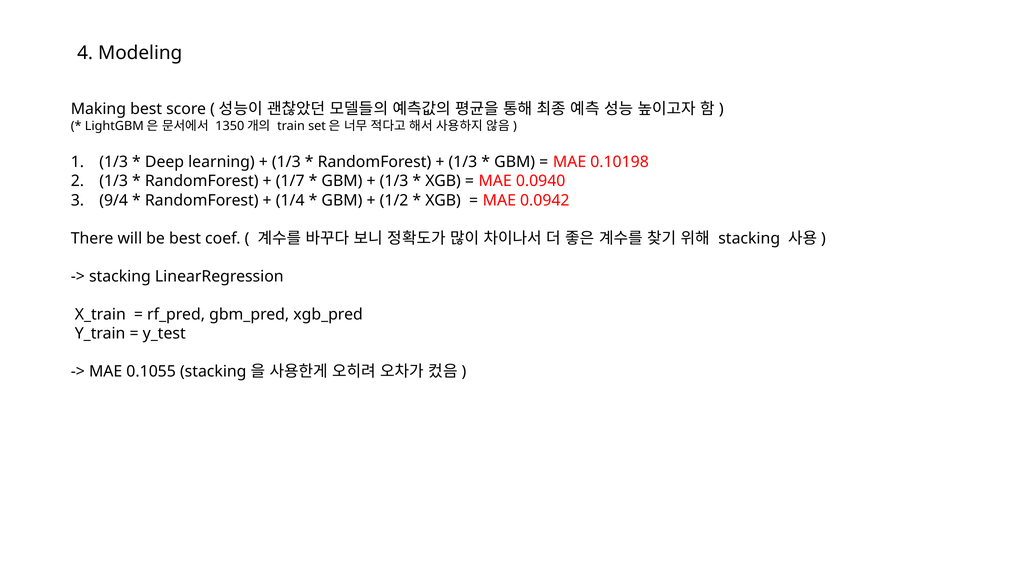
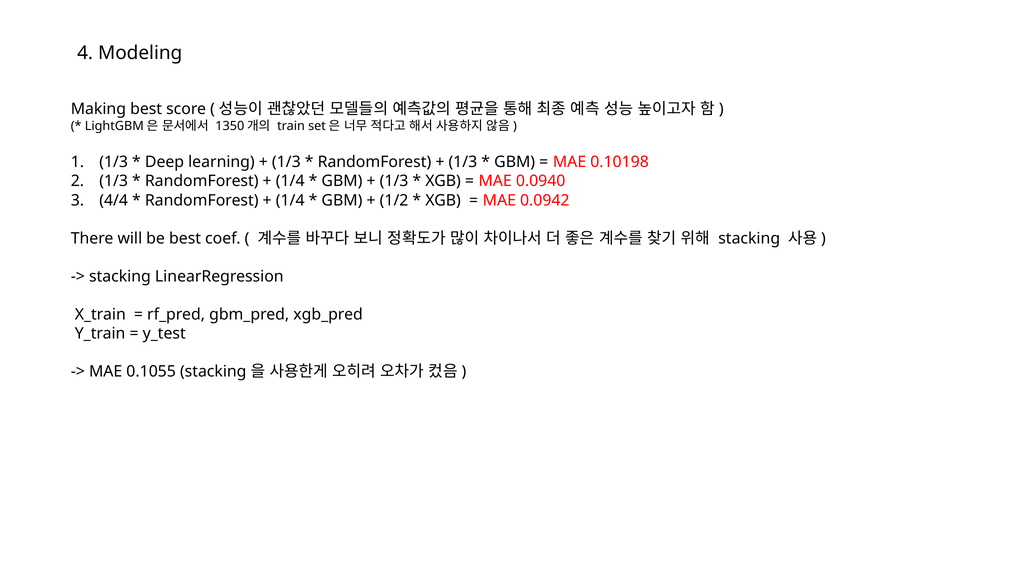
1/7: 1/7 -> 1/4 (290, 181)
9/4: 9/4 -> 4/4 (114, 200)
